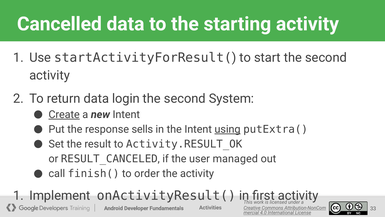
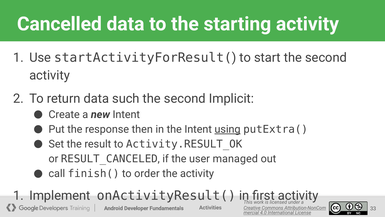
login: login -> such (126, 98)
System: System -> Implicit (231, 98)
Create underline: present -> none (64, 114)
sells: sells -> then (142, 129)
